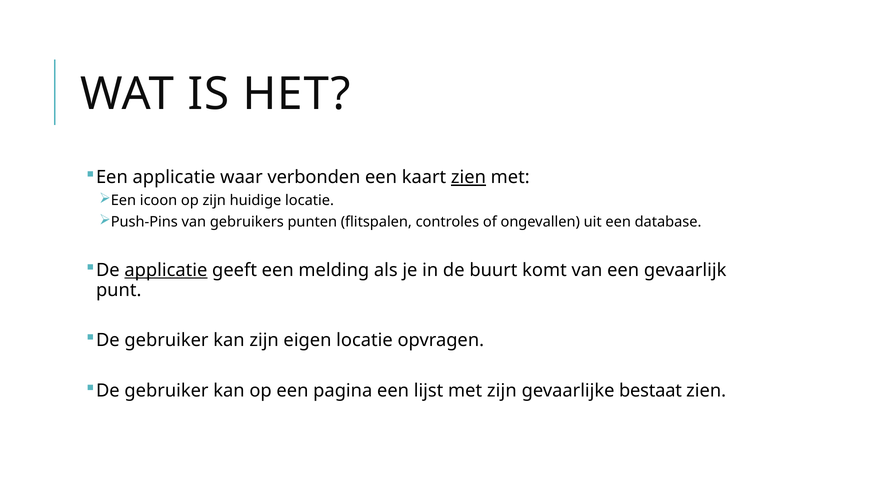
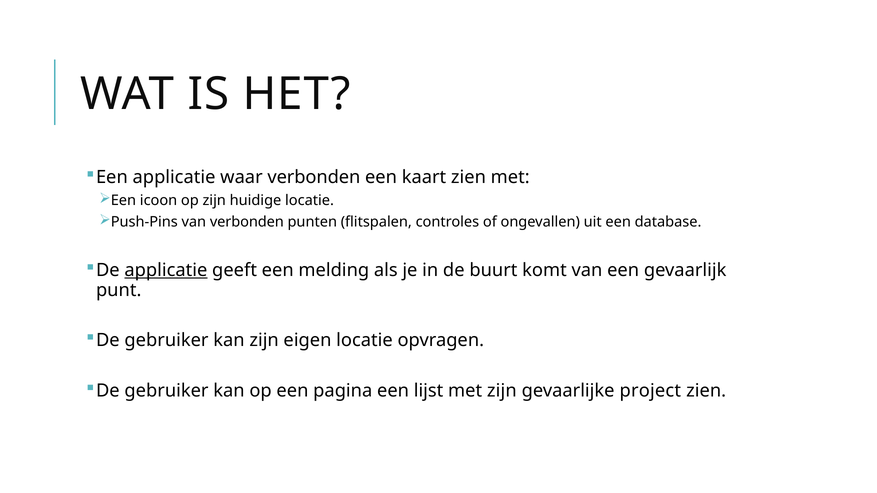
zien underline: present -> none (468, 177)
van gebruikers: gebruikers -> verbonden (247, 222)
bestaat: bestaat -> project (650, 391)
